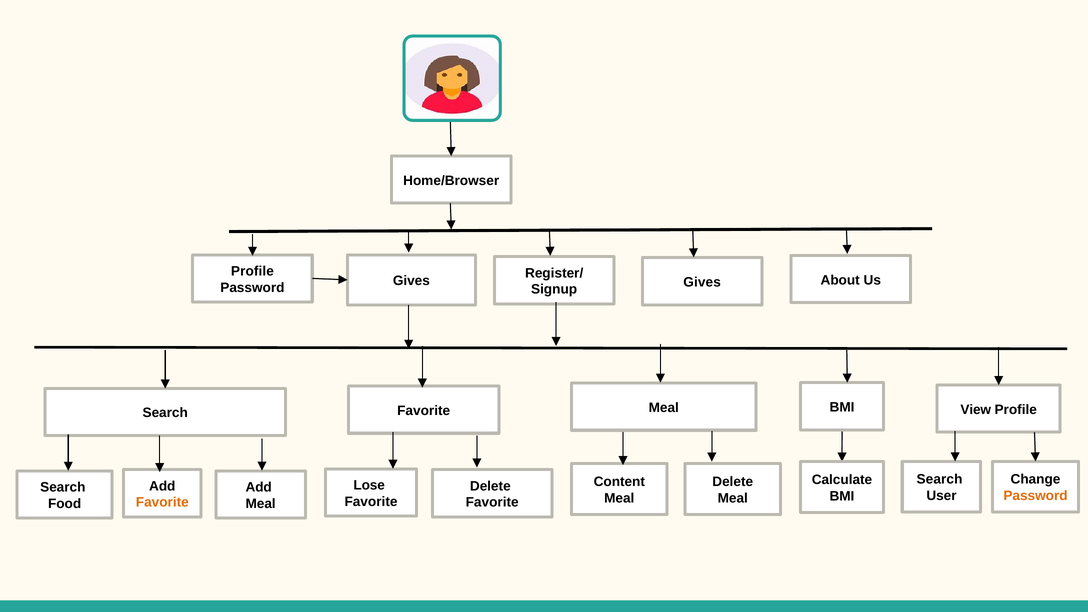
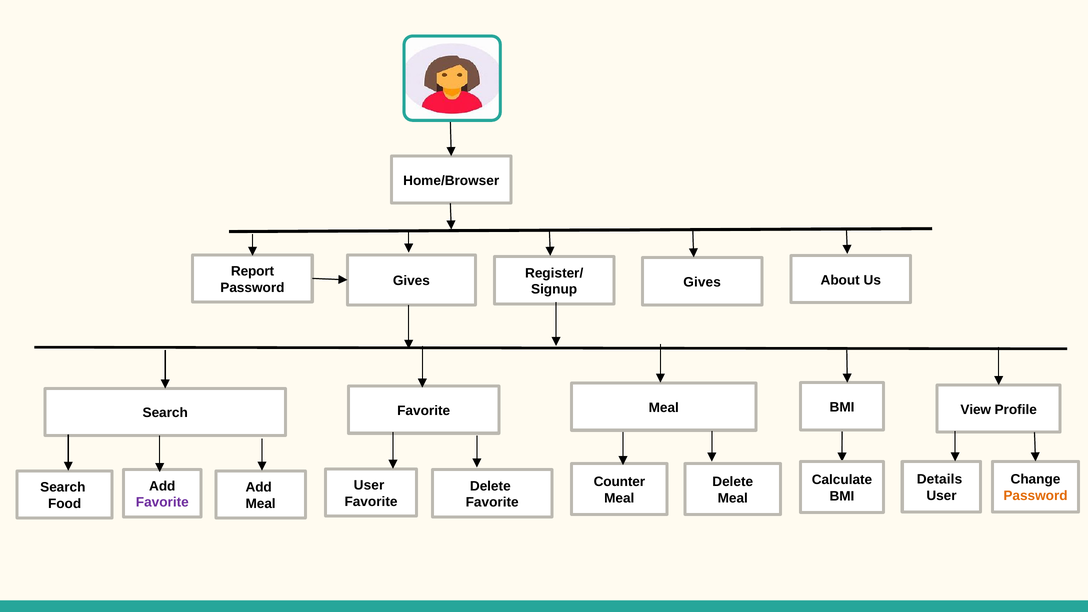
Profile: Profile -> Report (253, 271)
Search: Search -> Details (939, 479)
Content: Content -> Counter (619, 482)
Lose: Lose -> User (369, 485)
Favorite colour: orange -> purple (162, 502)
